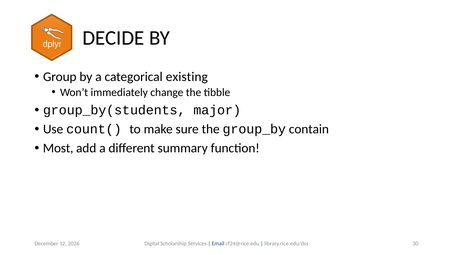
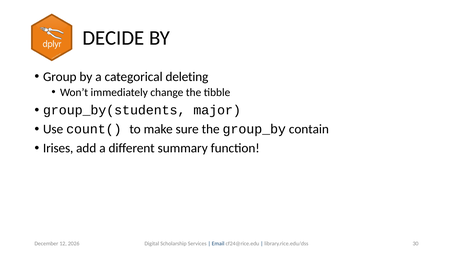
existing: existing -> deleting (187, 77)
Most: Most -> Irises (58, 148)
